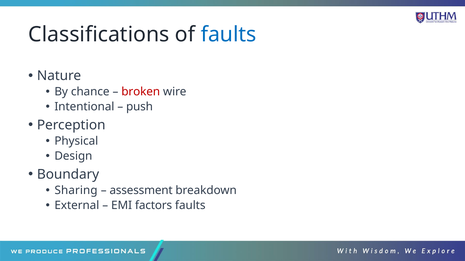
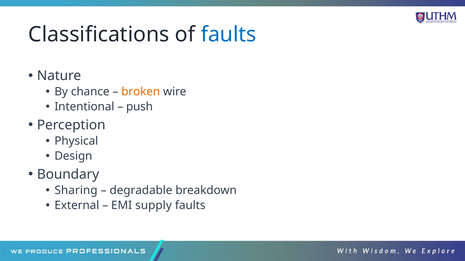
broken colour: red -> orange (141, 92)
assessment: assessment -> degradable (141, 191)
factors: factors -> supply (153, 206)
